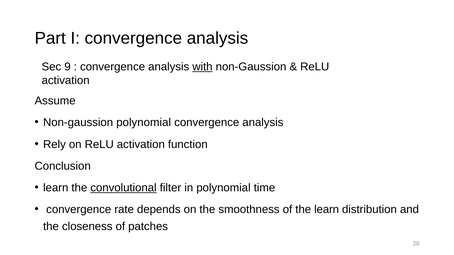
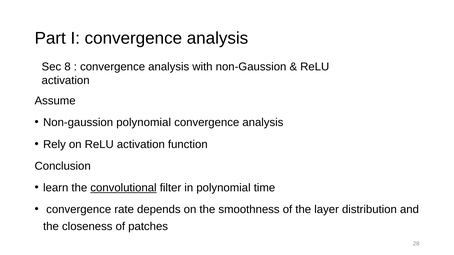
9: 9 -> 8 (68, 67)
with underline: present -> none (202, 67)
the learn: learn -> layer (327, 210)
